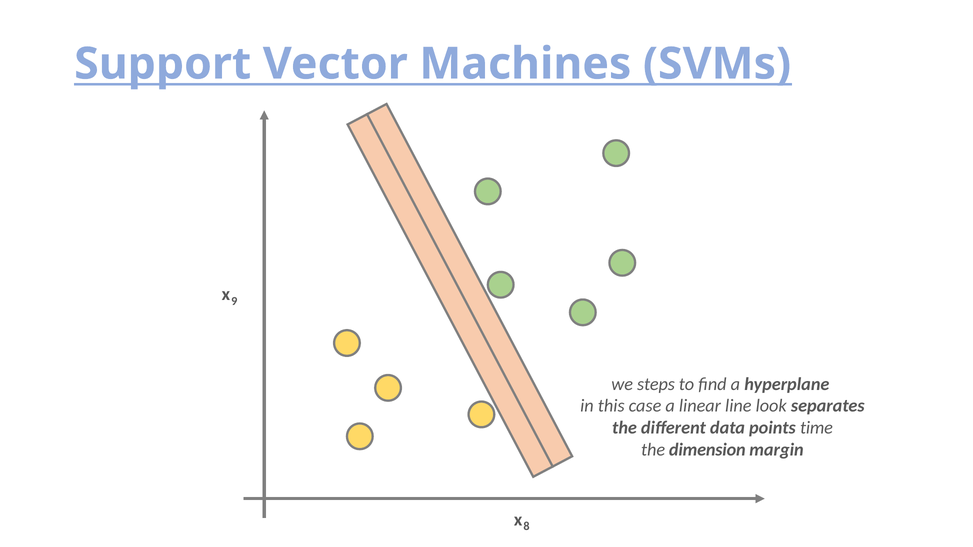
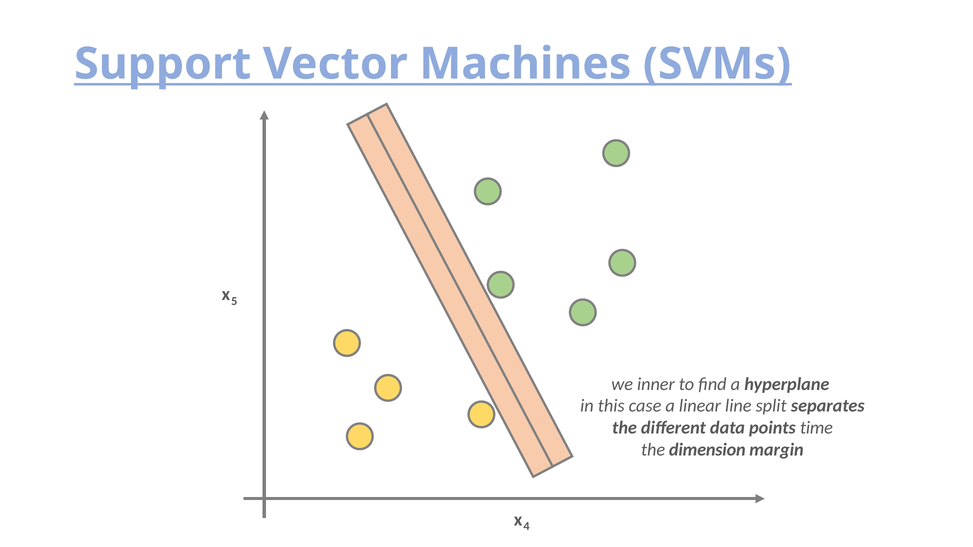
9: 9 -> 5 (234, 302)
steps: steps -> inner (656, 384)
look: look -> split (771, 406)
8: 8 -> 4 (527, 526)
